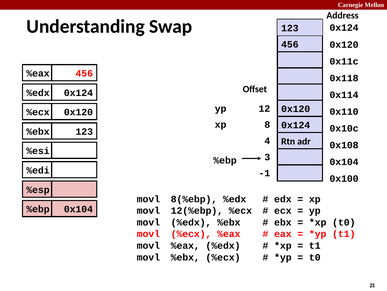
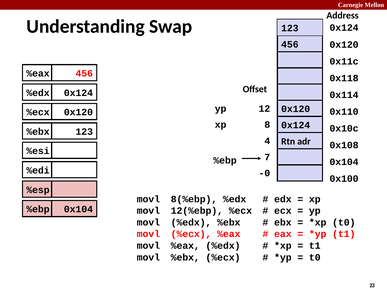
3: 3 -> 7 (267, 157)
-1: -1 -> -0 (264, 173)
